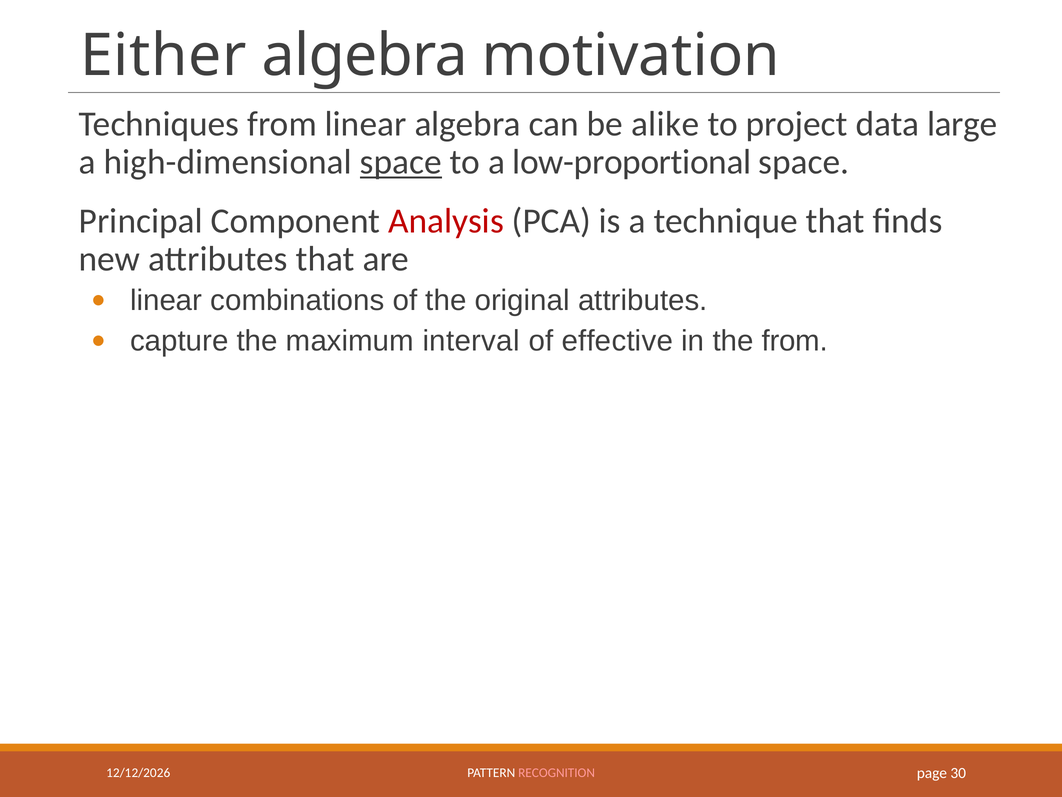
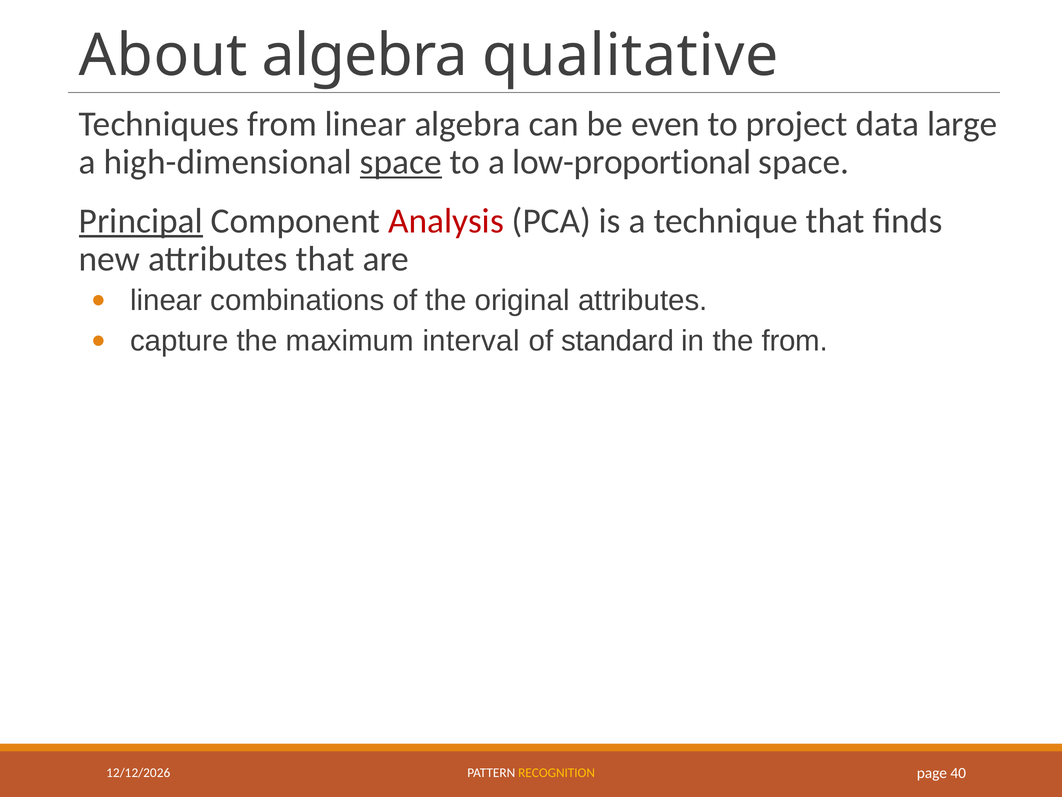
Either: Either -> About (163, 56)
motivation: motivation -> qualitative (630, 56)
alike: alike -> even (666, 124)
Principal underline: none -> present (141, 221)
effective: effective -> standard (618, 341)
RECOGNITION colour: pink -> yellow (557, 772)
30: 30 -> 40 (958, 772)
